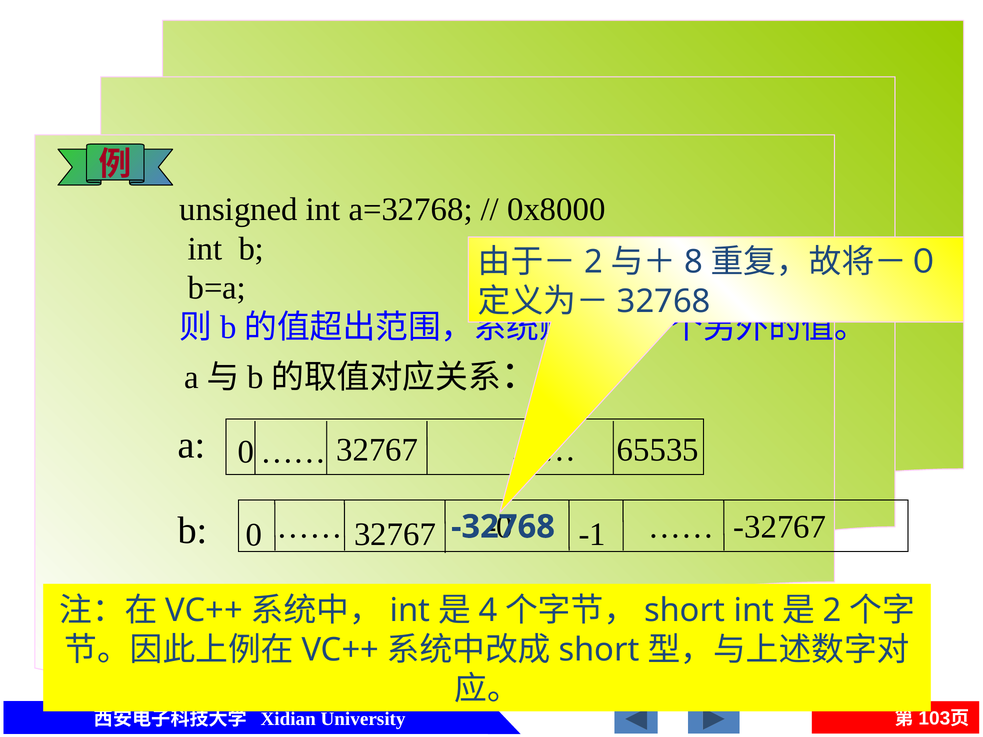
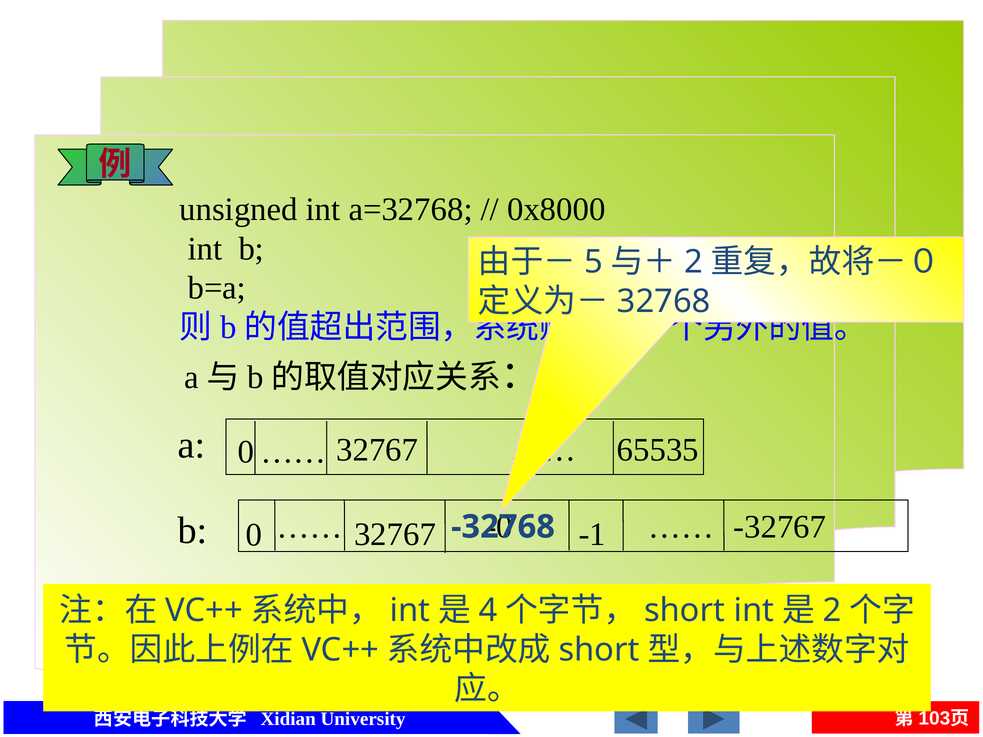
2: 2 -> 5 (593, 262)
8: 8 -> 2 (693, 262)
